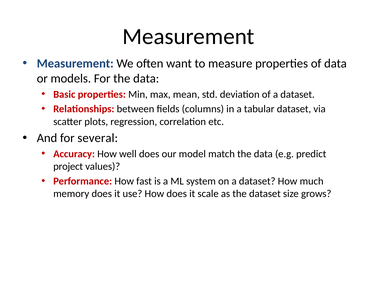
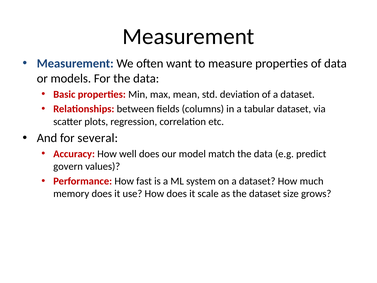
project: project -> govern (68, 166)
